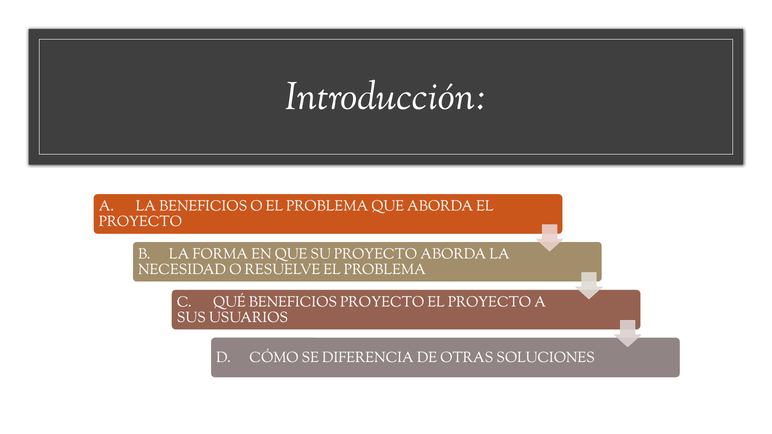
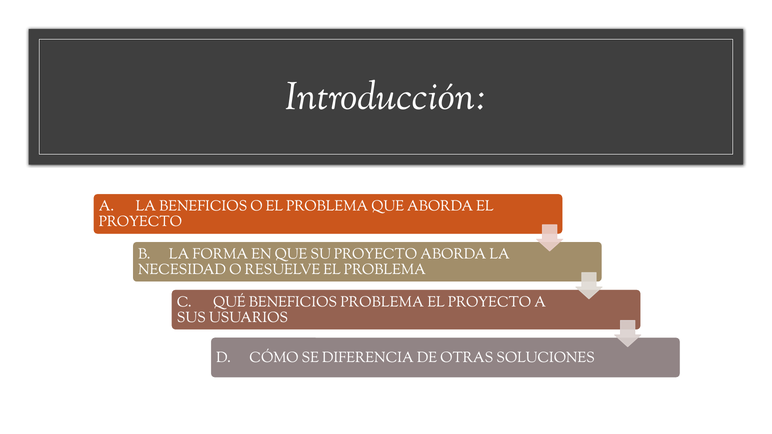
BENEFICIOS PROYECTO: PROYECTO -> PROBLEMA (382, 302)
